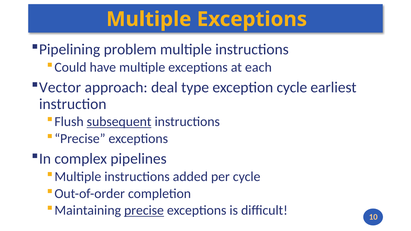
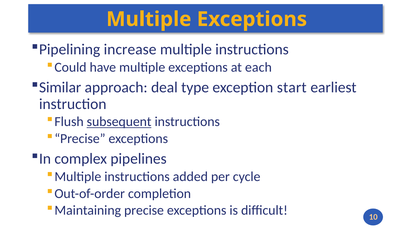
problem: problem -> increase (130, 49)
Vector: Vector -> Similar (60, 87)
exception cycle: cycle -> start (292, 87)
precise underline: present -> none (144, 211)
